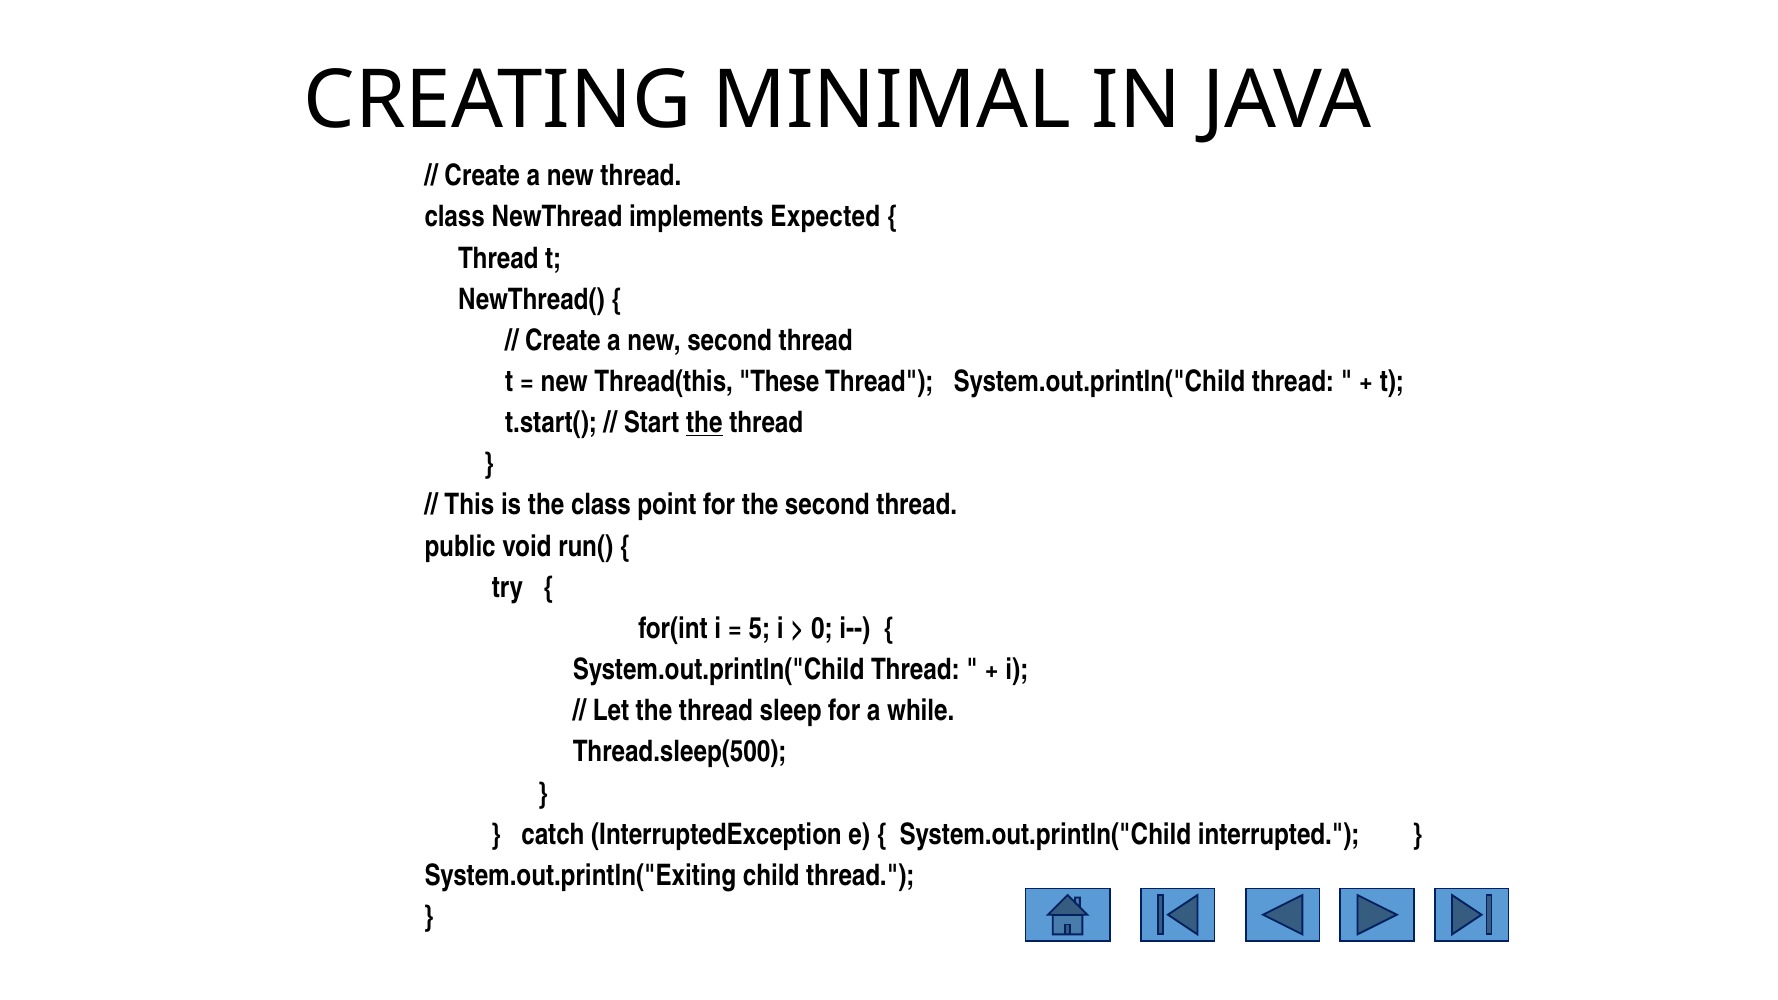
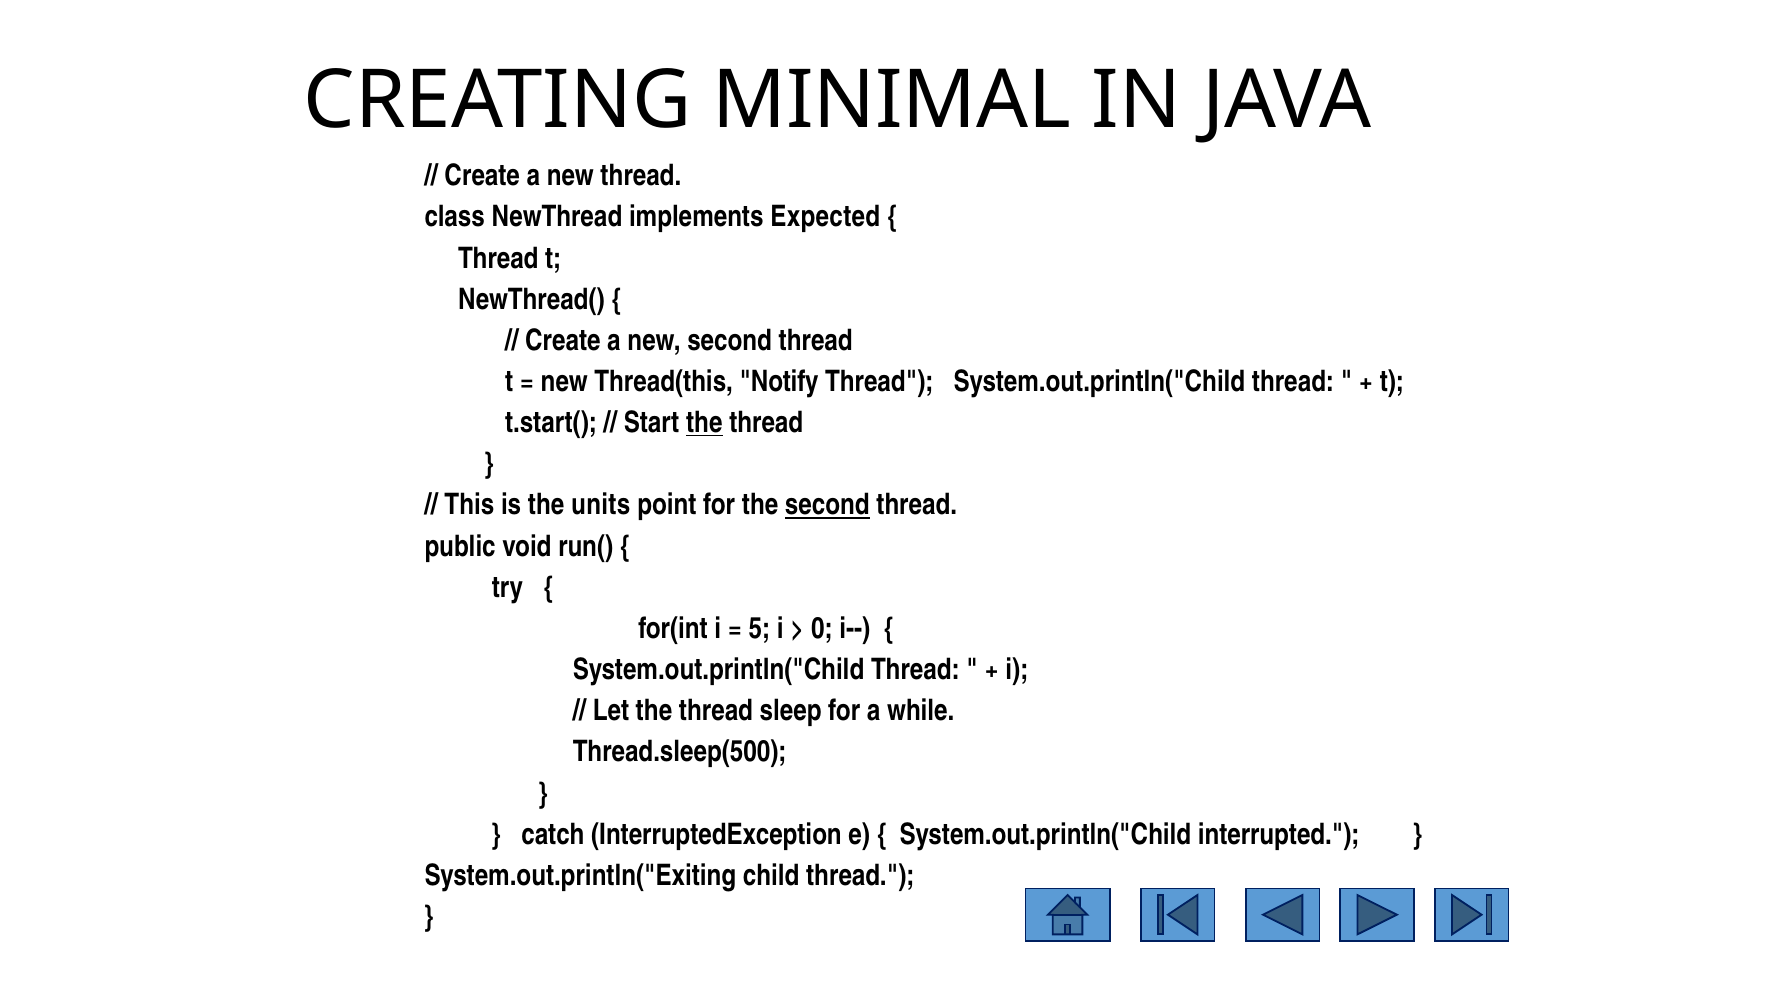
These: These -> Notify (779, 382)
the class: class -> units (601, 505)
second underline: none -> present (827, 505)
